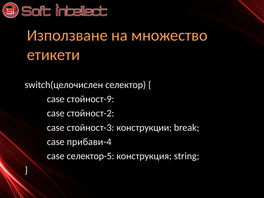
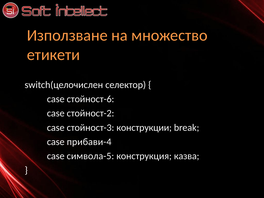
стойност-9: стойност-9 -> стойност-6 (90, 99)
селектор-5: селектор-5 -> символа-5 (90, 156)
string: string -> казва (187, 156)
